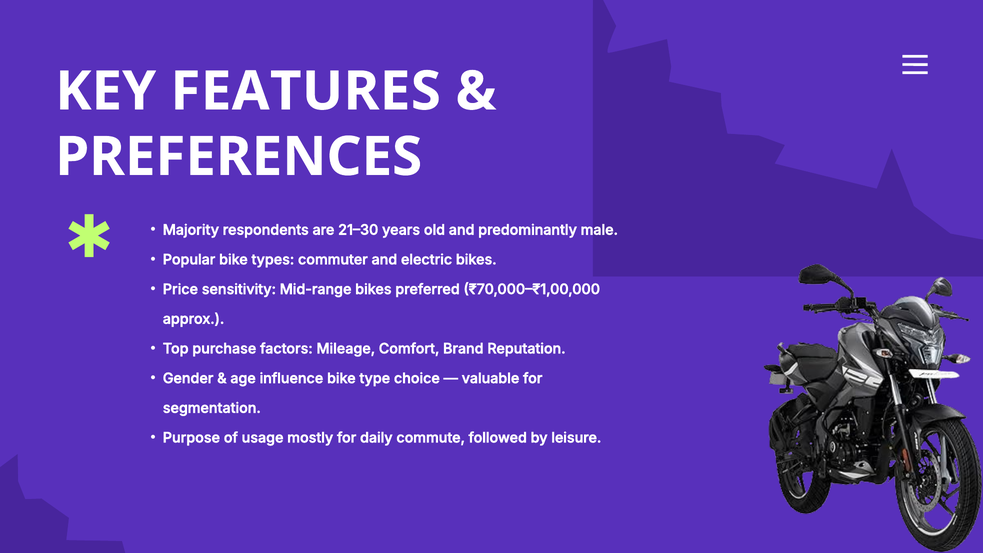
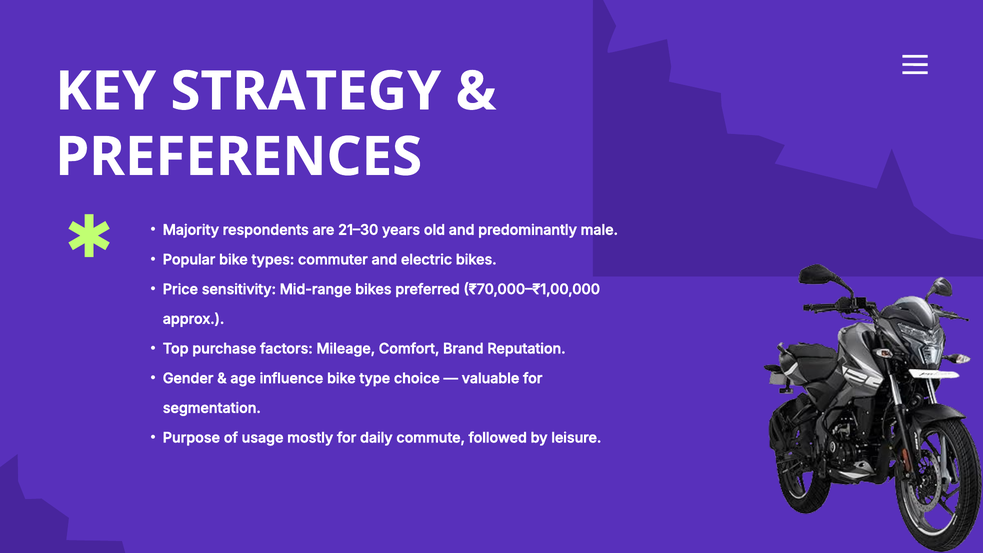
FEATURES: FEATURES -> STRATEGY (306, 91)
